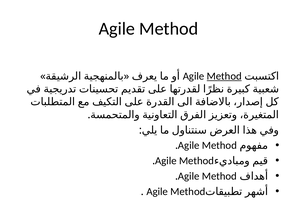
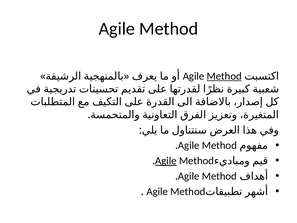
Agile underline: none -> present (166, 161)
